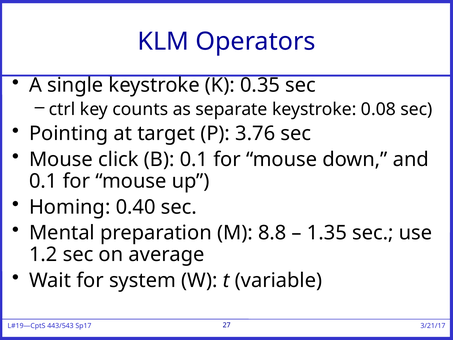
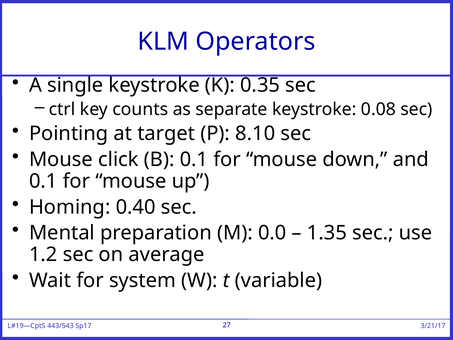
3.76: 3.76 -> 8.10 (255, 134)
8.8: 8.8 -> 0.0 (272, 233)
